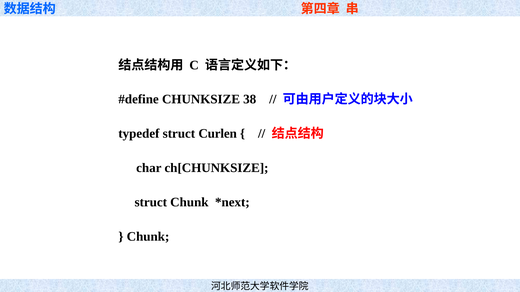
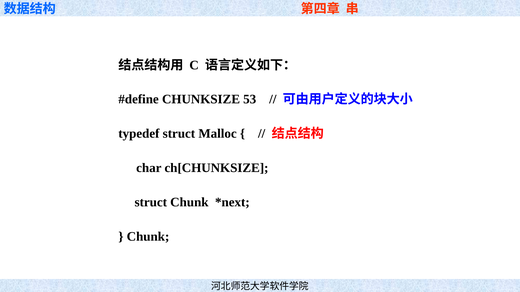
38: 38 -> 53 (250, 100)
Curlen: Curlen -> Malloc (218, 134)
